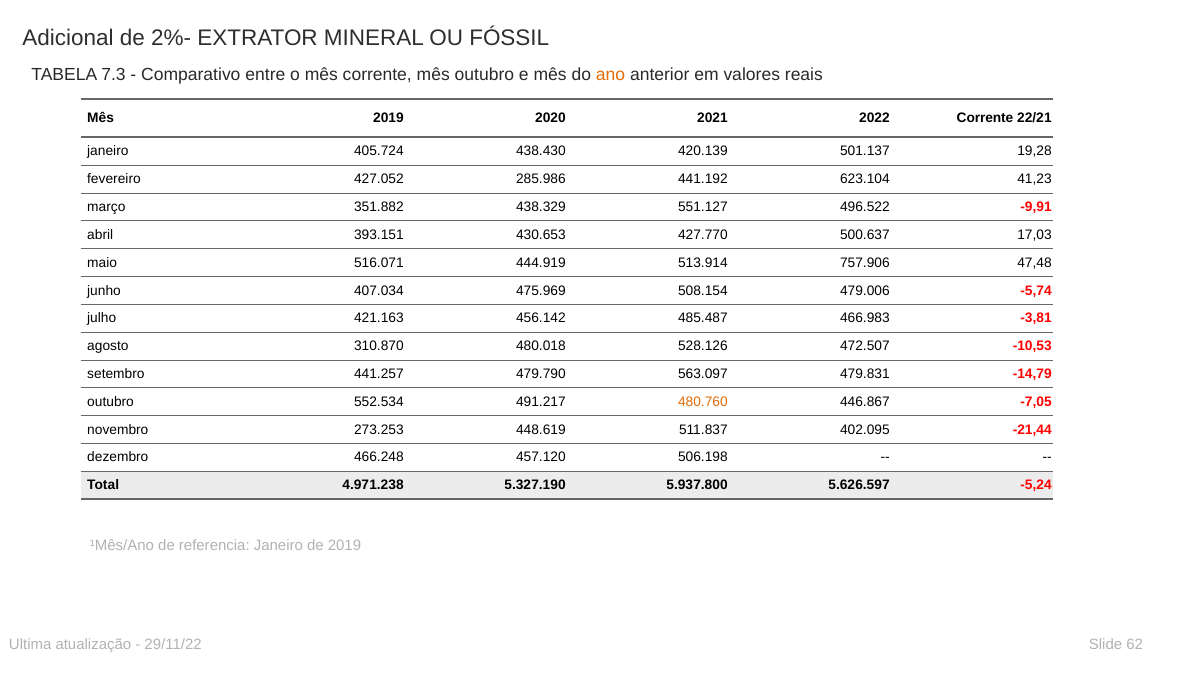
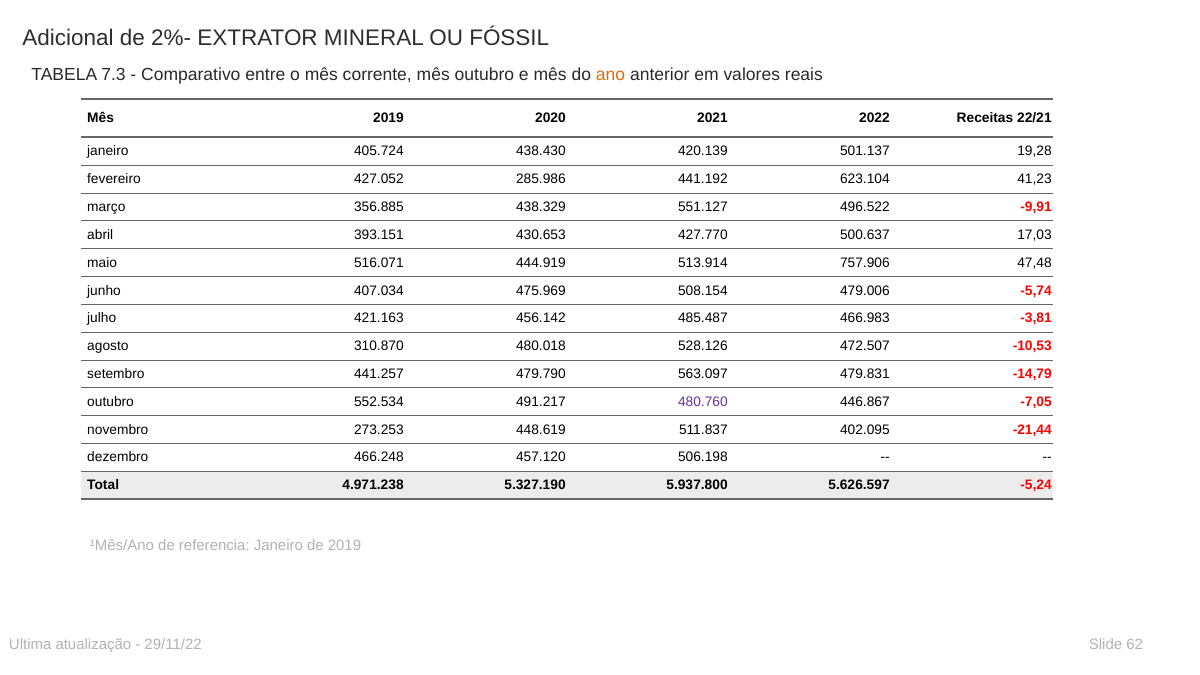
2022 Corrente: Corrente -> Receitas (985, 118)
351.882: 351.882 -> 356.885 (379, 207)
480.760 colour: orange -> purple (703, 402)
